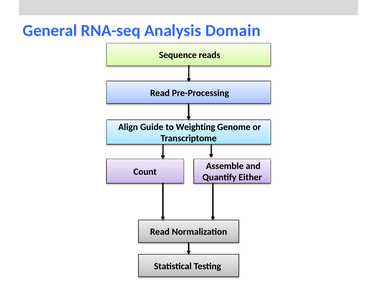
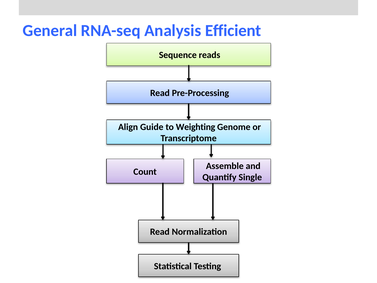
Domain: Domain -> Efficient (233, 31)
Either: Either -> Single (250, 177)
